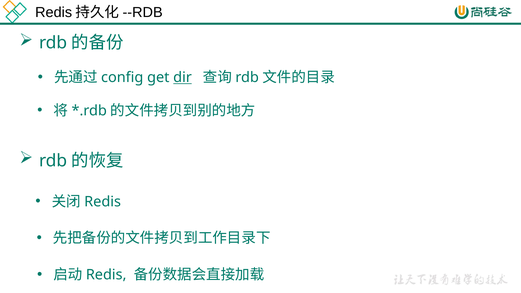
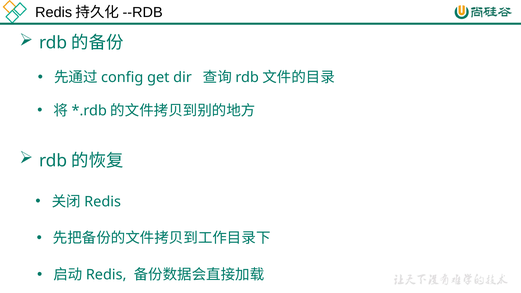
dir underline: present -> none (183, 77)
